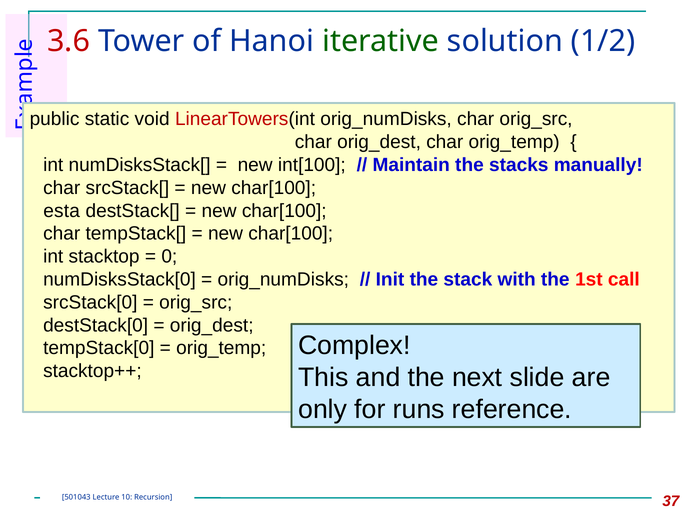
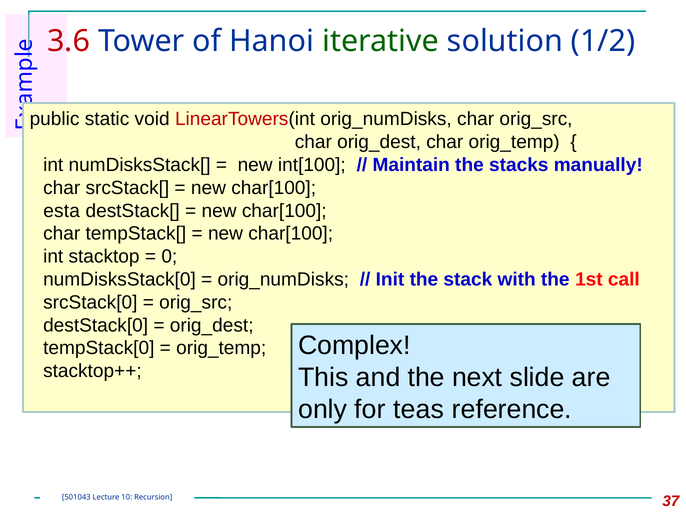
runs: runs -> teas (419, 409)
